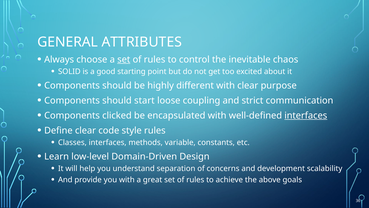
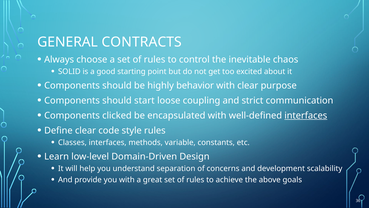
ATTRIBUTES: ATTRIBUTES -> CONTRACTS (142, 42)
set underline: present -> none (124, 59)
different: different -> behavior (195, 85)
